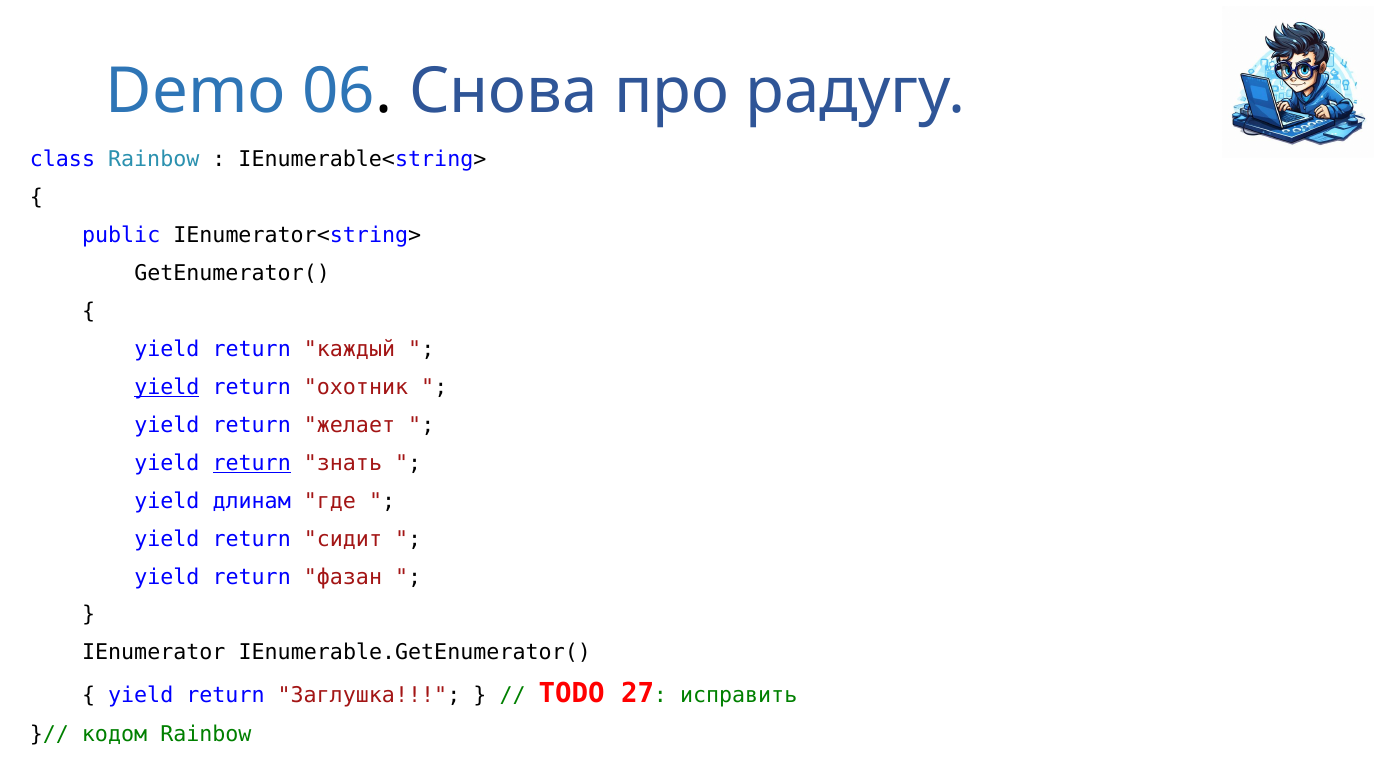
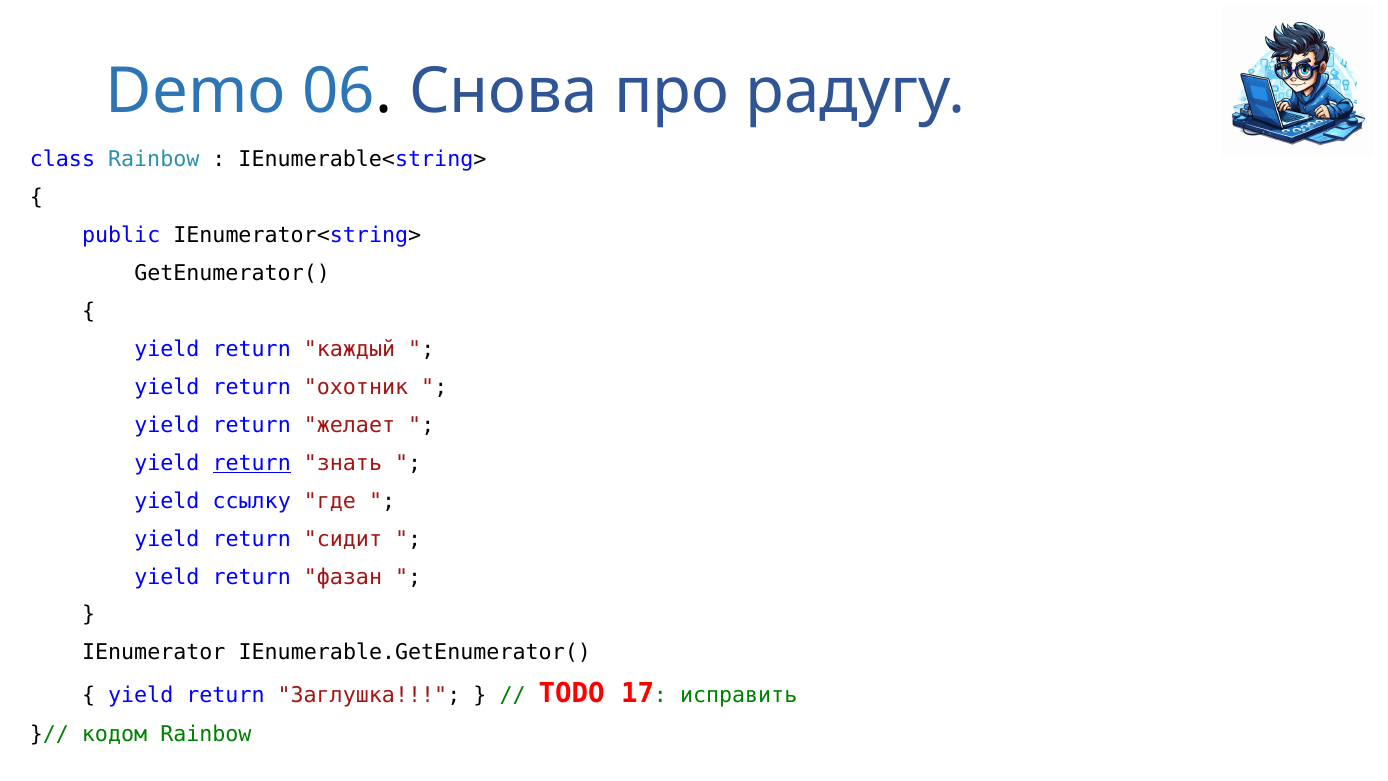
yield underline: present -> none (167, 387)
длинам: длинам -> ссылку (252, 501)
27: 27 -> 17 (638, 694)
